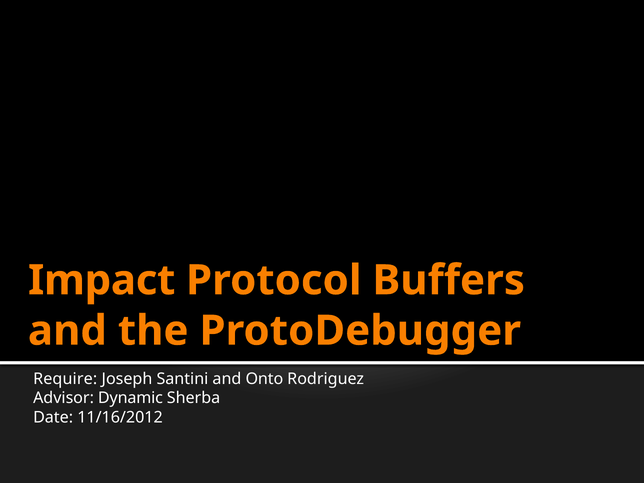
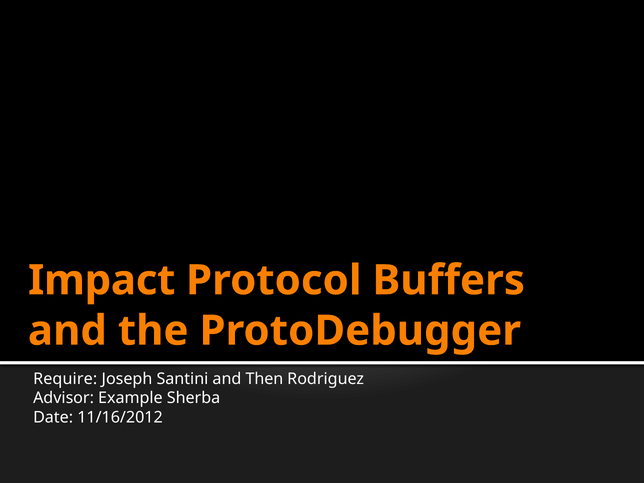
Onto: Onto -> Then (264, 379)
Dynamic: Dynamic -> Example (130, 398)
